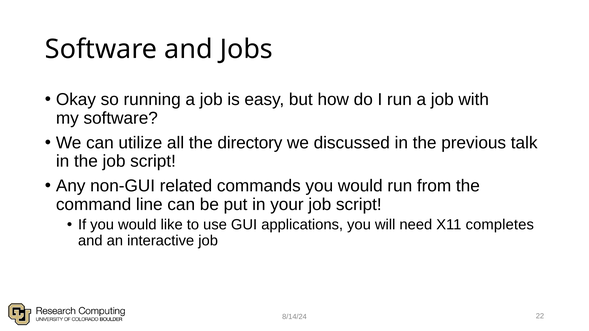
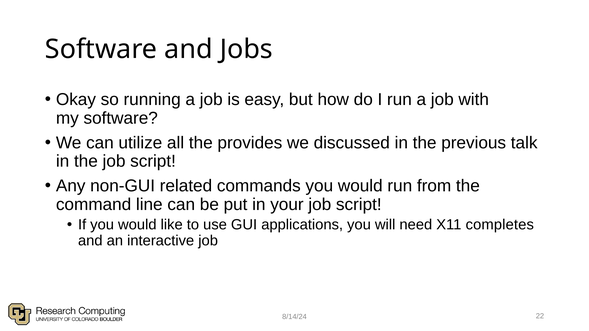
directory: directory -> provides (250, 143)
